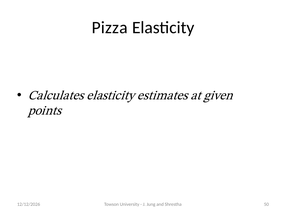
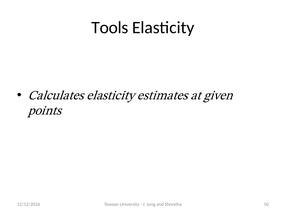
Pizza: Pizza -> Tools (110, 28)
